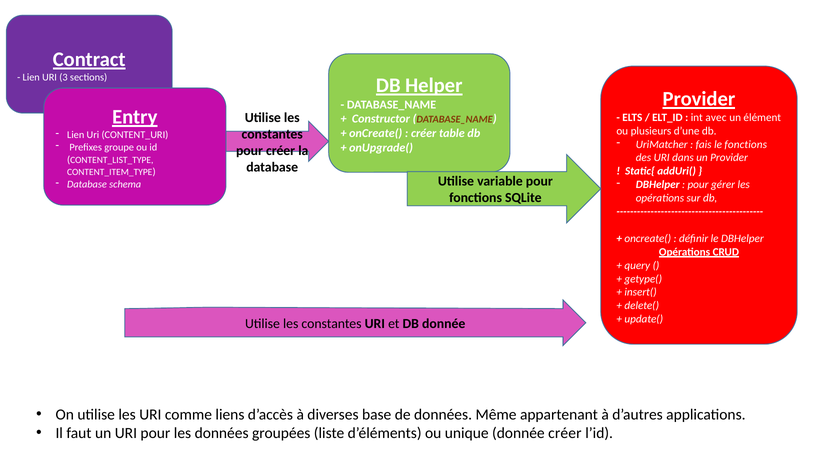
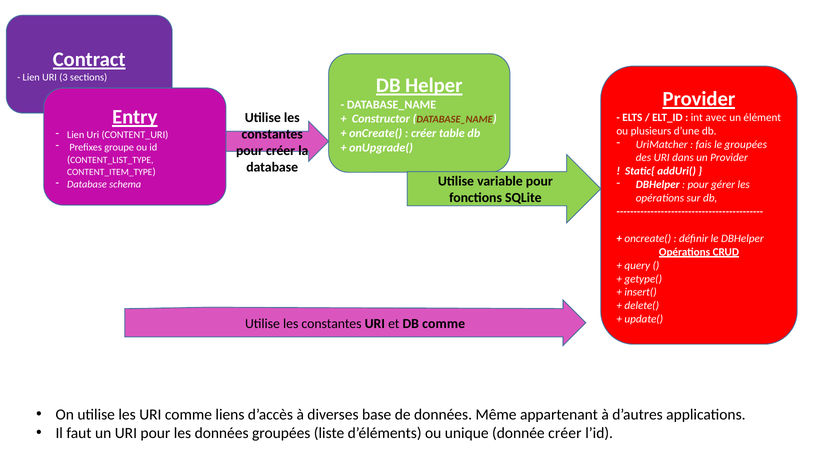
le fonctions: fonctions -> groupées (746, 144)
DB donnée: donnée -> comme (444, 323)
